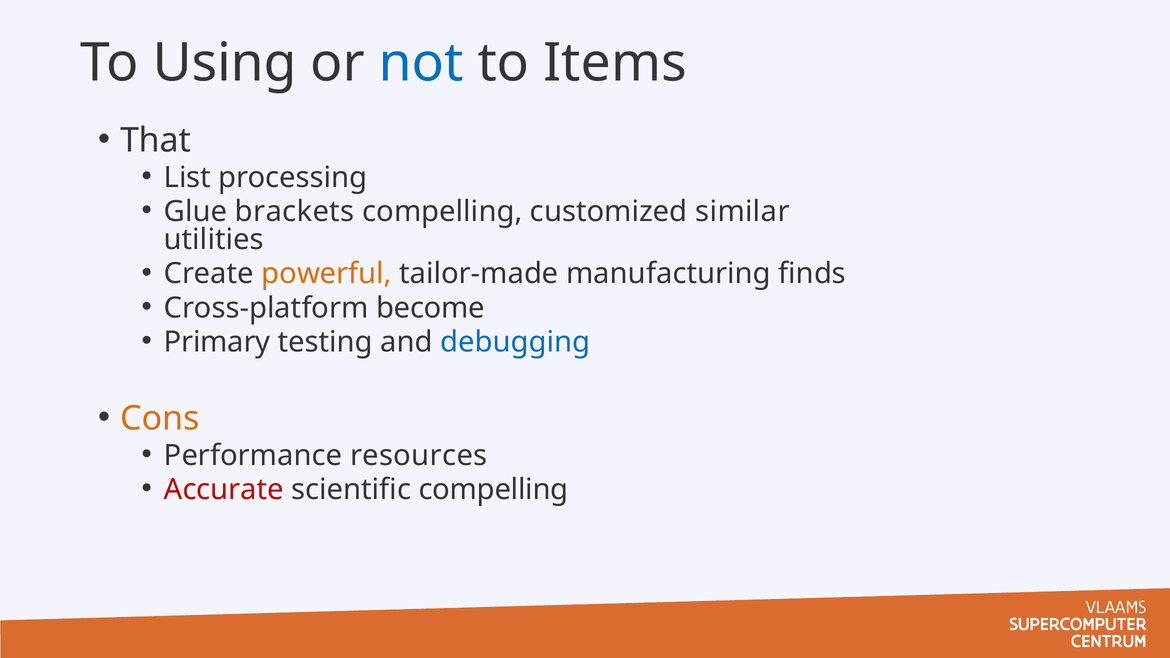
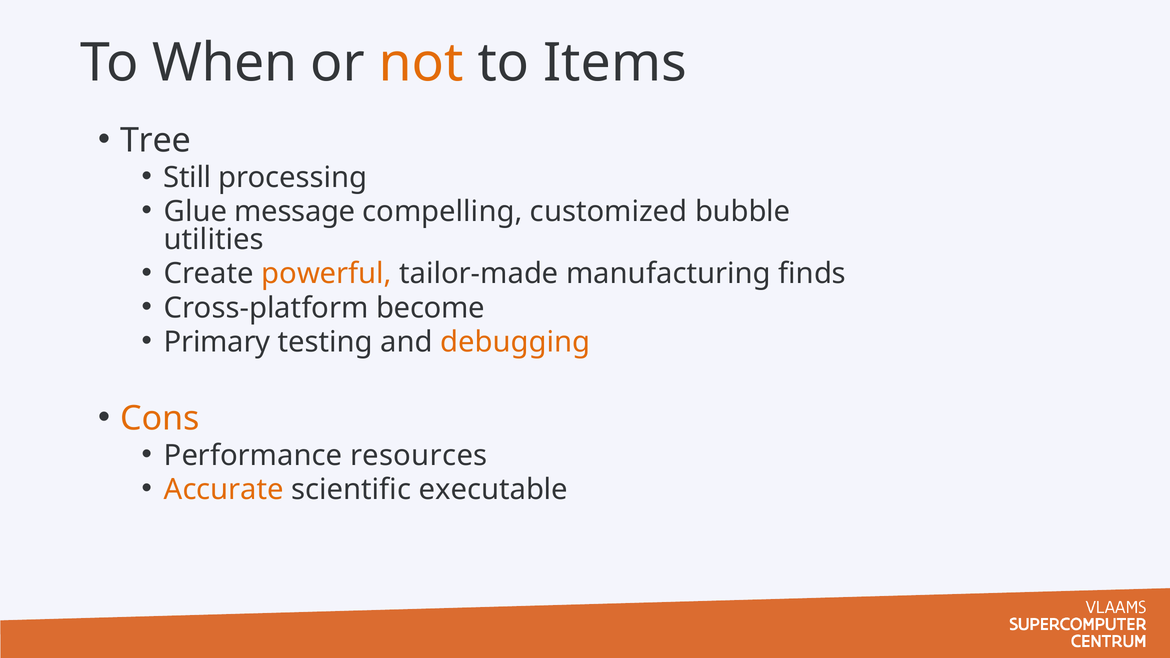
Using: Using -> When (225, 63)
not colour: blue -> orange (421, 63)
That: That -> Tree (156, 141)
List: List -> Still (187, 177)
brackets: brackets -> message (295, 212)
similar: similar -> bubble (743, 212)
debugging colour: blue -> orange (515, 342)
Accurate colour: red -> orange (224, 490)
scientific compelling: compelling -> executable (493, 490)
